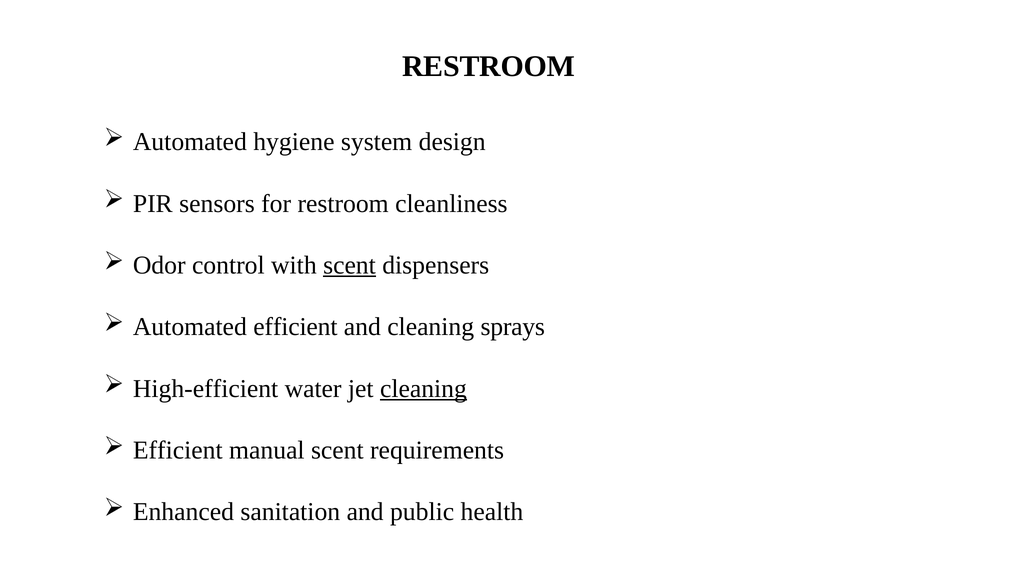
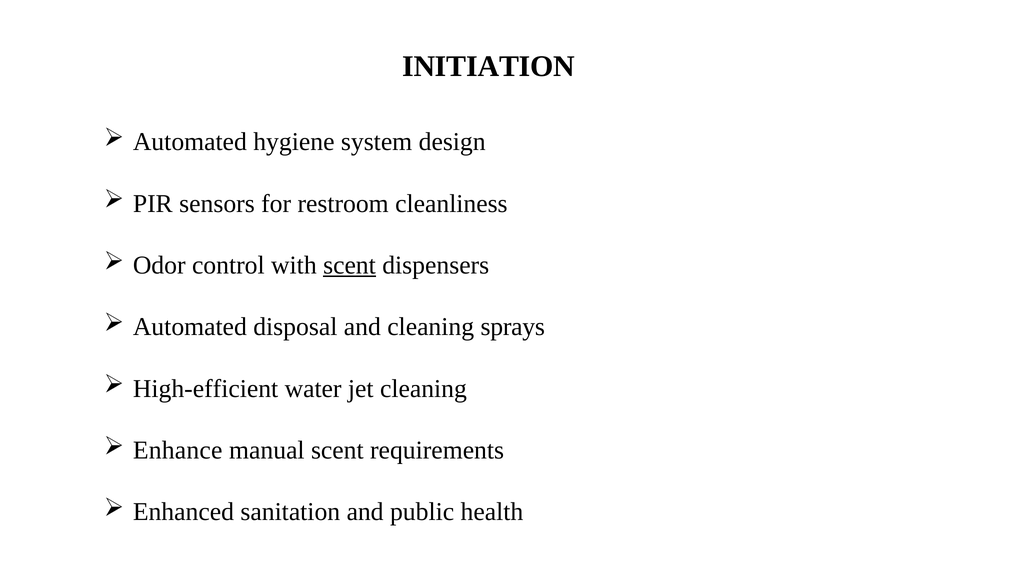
RESTROOM: RESTROOM -> INITIATION (489, 66)
Automated efficient: efficient -> disposal (295, 327)
cleaning underline: present -> none (423, 388)
Efficient: Efficient -> Enhance (178, 450)
